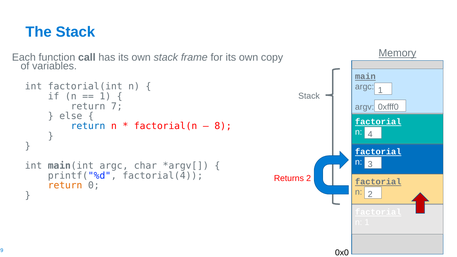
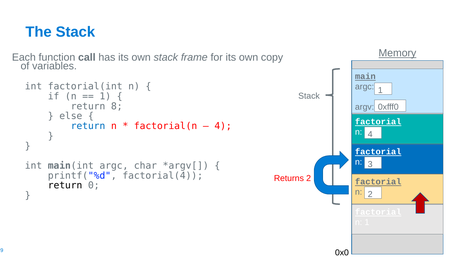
7: 7 -> 8 (117, 106)
8: 8 -> 4 (223, 126)
return colour: orange -> black (65, 186)
